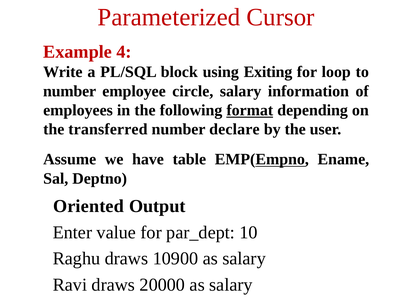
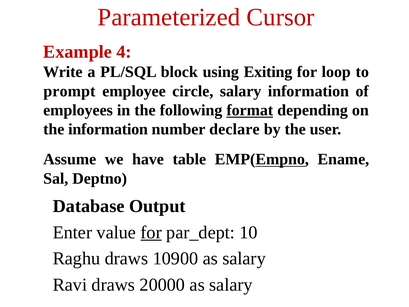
number: number -> prompt (69, 91)
the transferred: transferred -> information (108, 129)
Oriented: Oriented -> Database (89, 206)
for underline: none -> present (151, 232)
